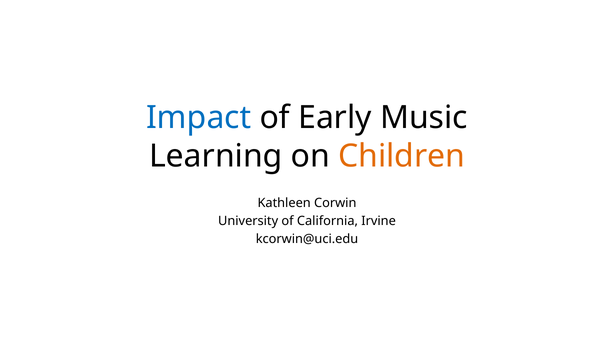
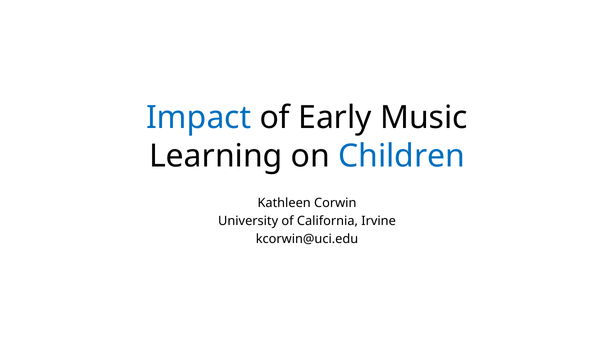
Children colour: orange -> blue (402, 156)
